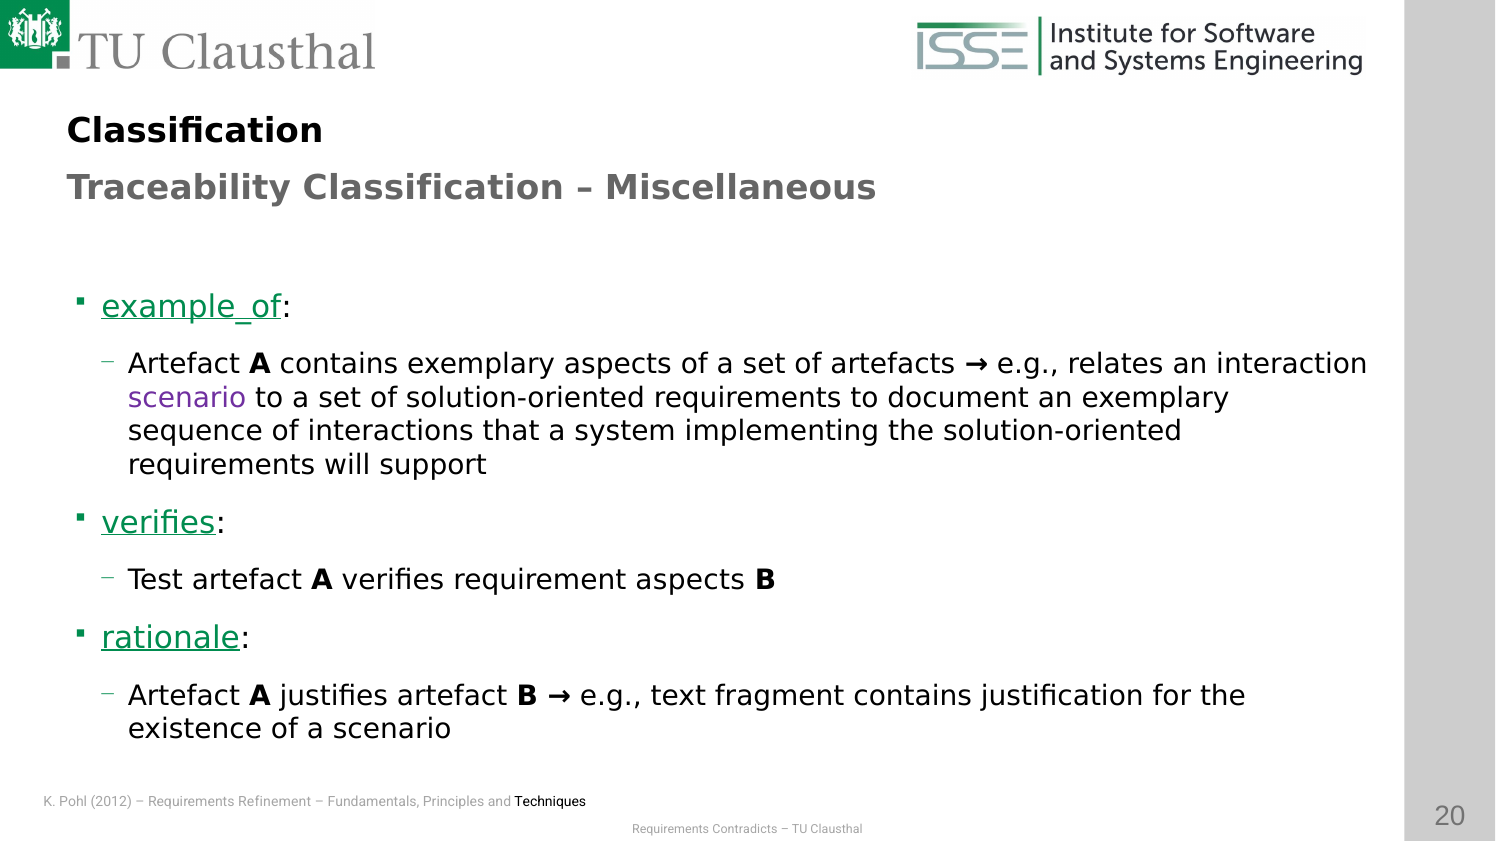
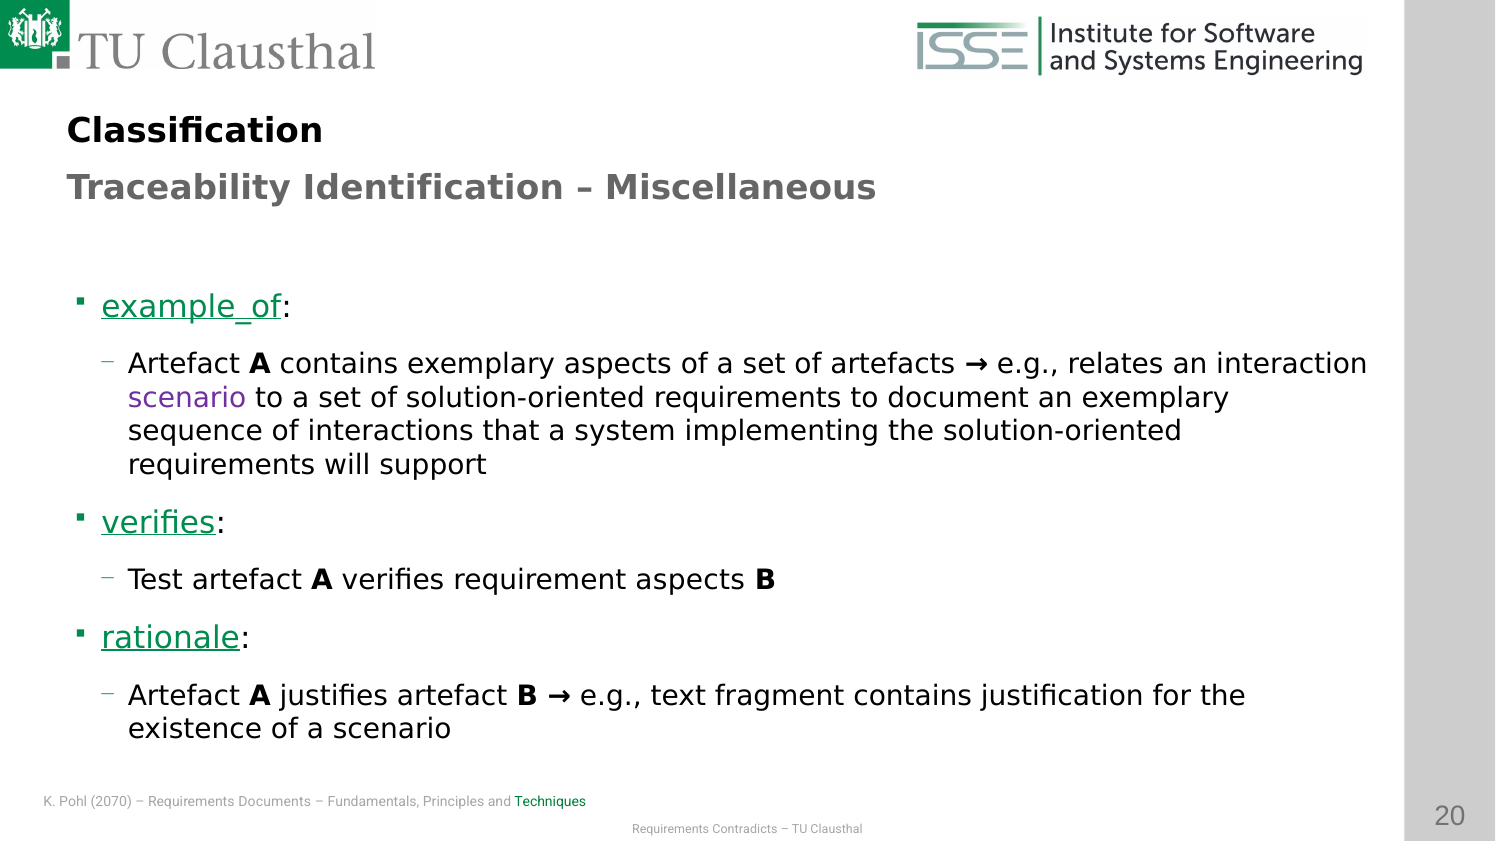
Traceability Classification: Classification -> Identification (433, 188)
2012: 2012 -> 2070 (111, 802)
Refinement: Refinement -> Documents (275, 802)
Techniques colour: black -> green (550, 802)
